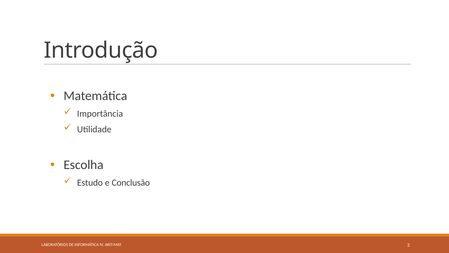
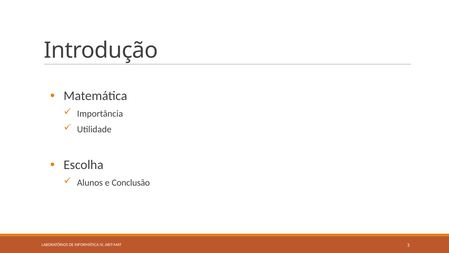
Estudo: Estudo -> Alunos (90, 182)
